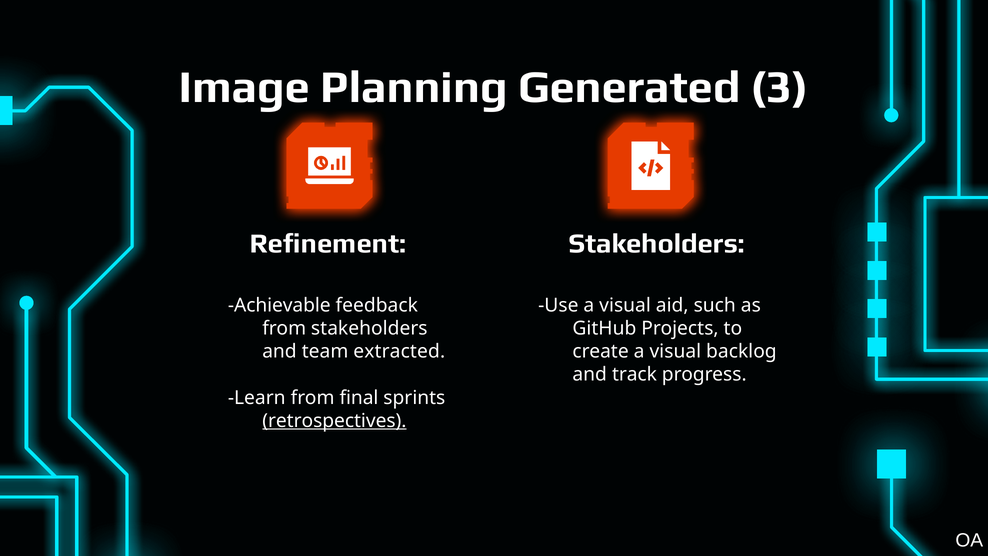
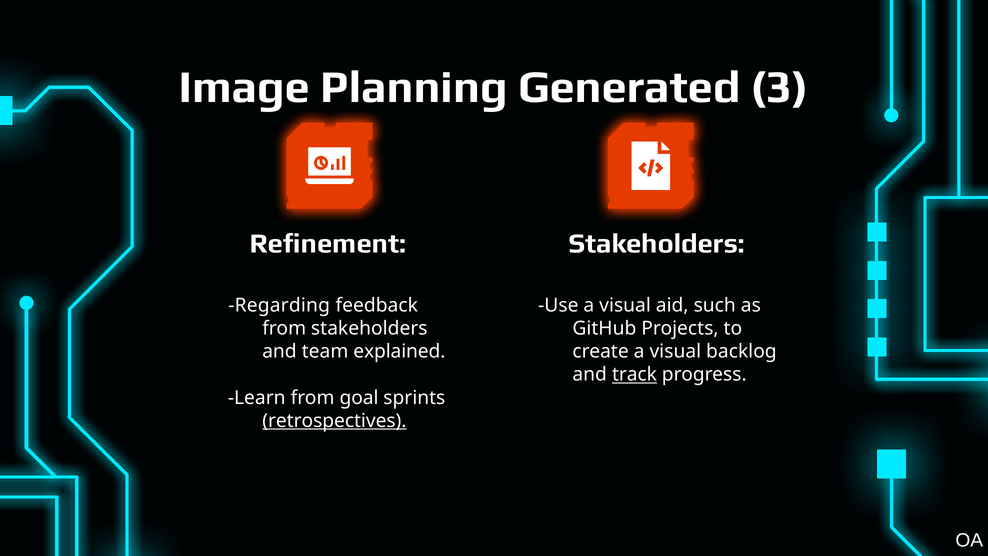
Achievable: Achievable -> Regarding (279, 305)
extracted: extracted -> explained (399, 351)
track underline: none -> present (634, 374)
final: final -> goal (359, 398)
